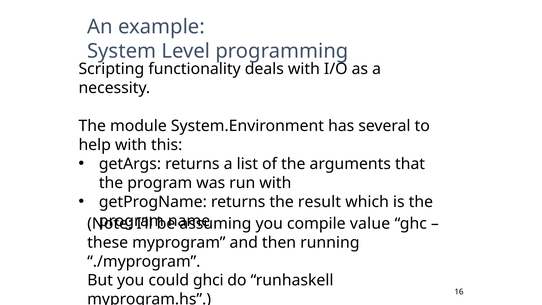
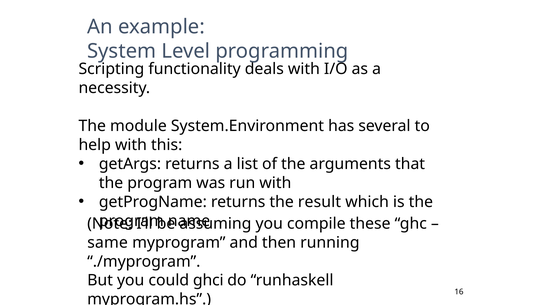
value: value -> these (370, 223)
these: these -> same (108, 242)
